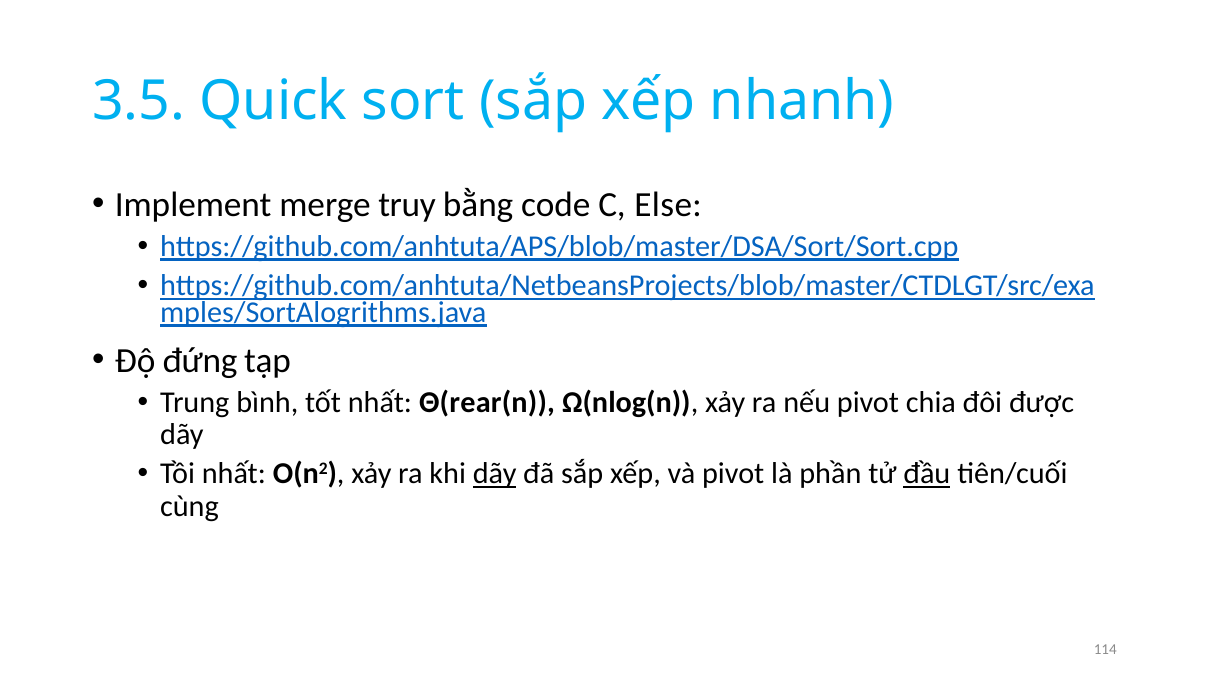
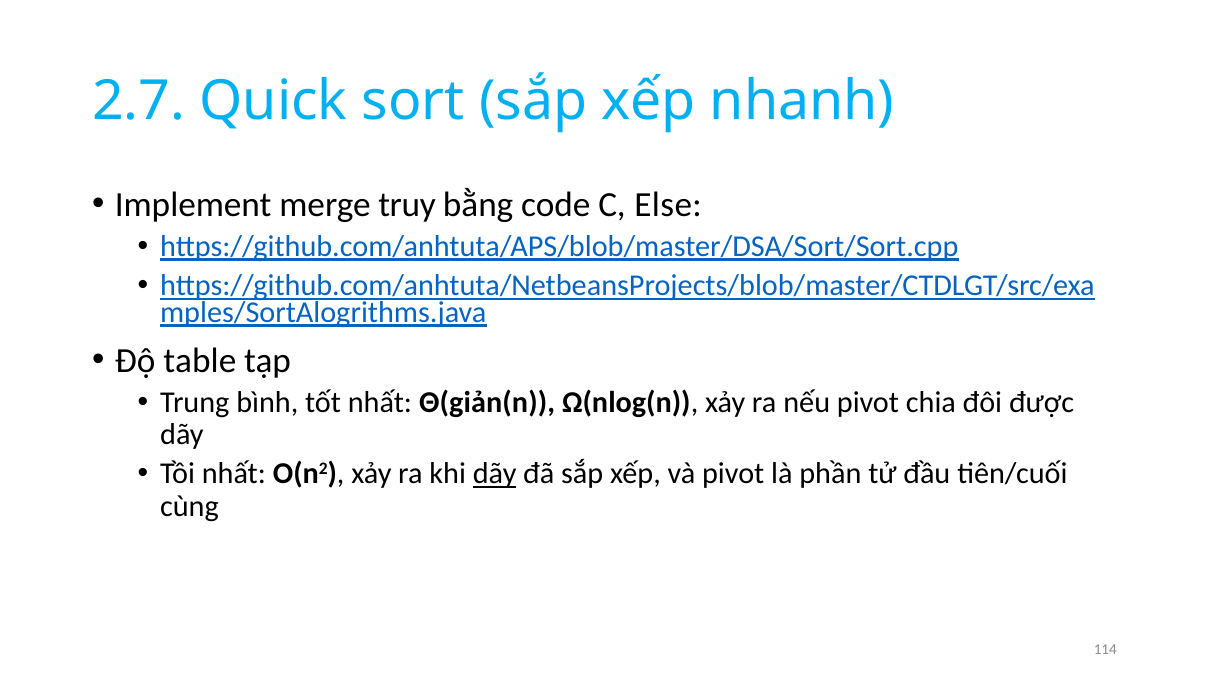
3.5: 3.5 -> 2.7 (139, 102)
đứng: đứng -> table (200, 361)
Θ(rear(n: Θ(rear(n -> Θ(giản(n (487, 402)
đầu underline: present -> none (927, 474)
